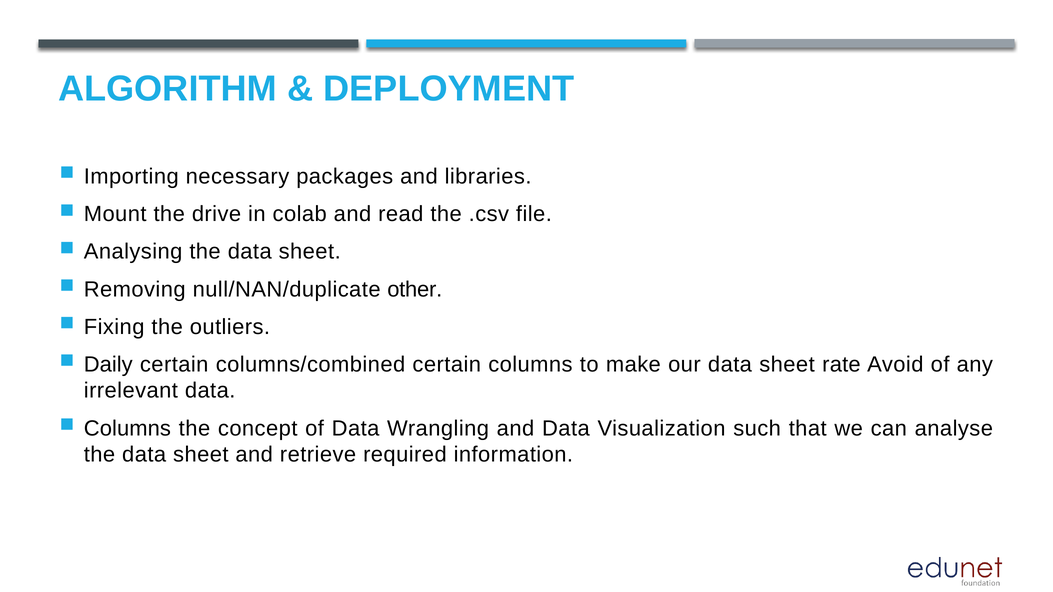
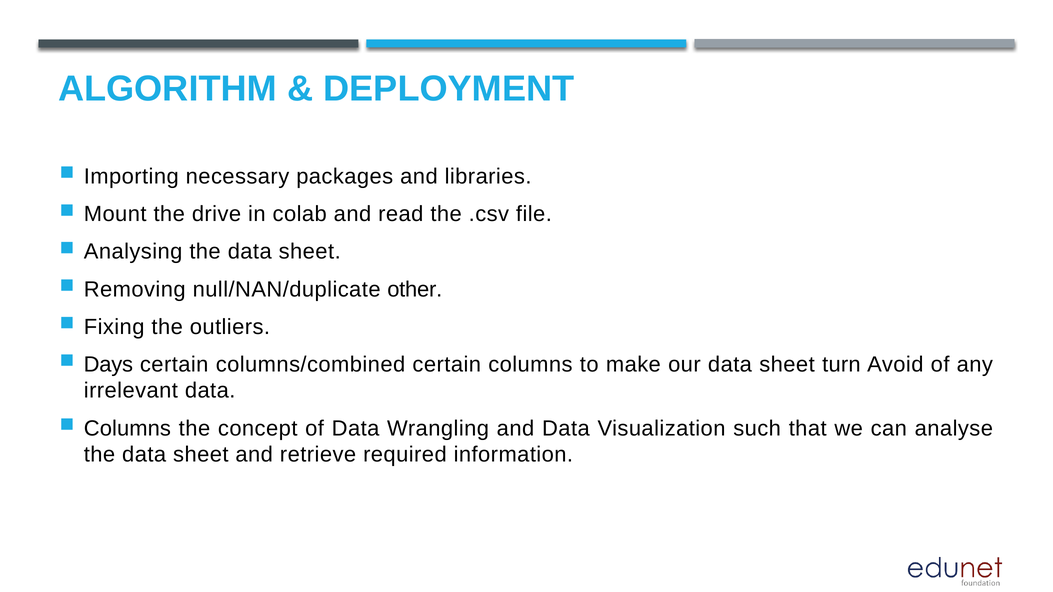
Daily: Daily -> Days (108, 365)
rate: rate -> turn (841, 365)
